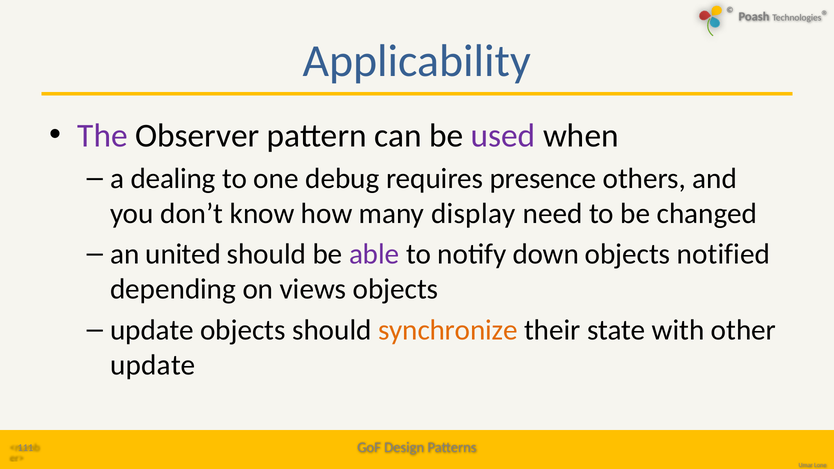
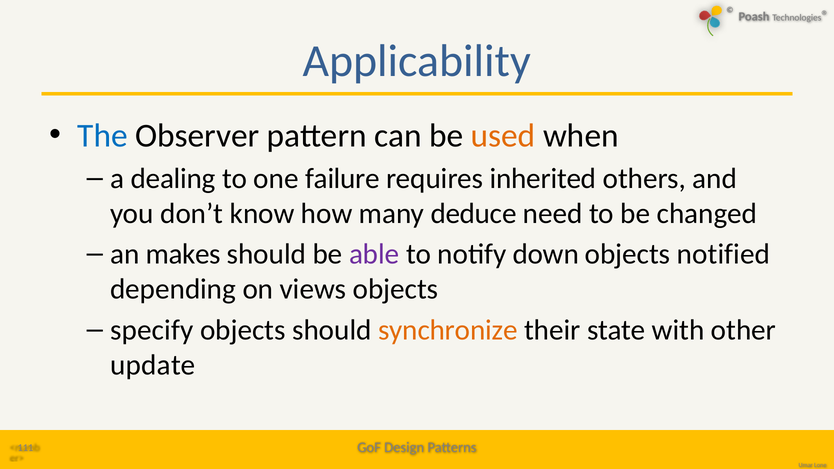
The colour: purple -> blue (103, 136)
used colour: purple -> orange (503, 136)
debug: debug -> failure (342, 179)
presence: presence -> inherited (543, 179)
display: display -> deduce (474, 214)
united: united -> makes (183, 254)
update: update -> specify (152, 330)
